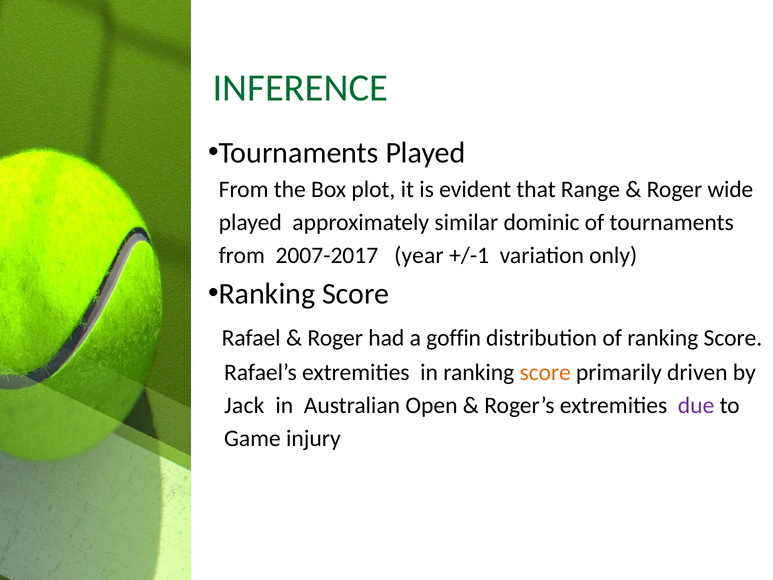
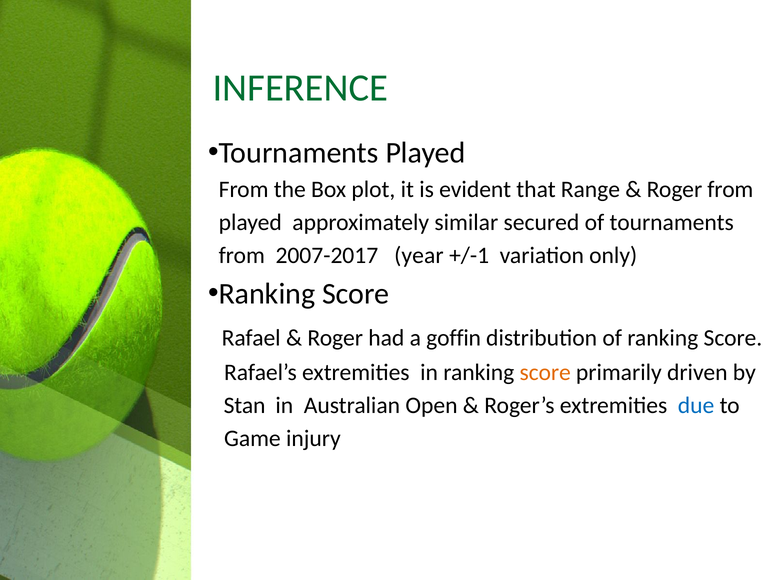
Roger wide: wide -> from (730, 189)
dominic: dominic -> secured (541, 222)
Jack: Jack -> Stan (245, 405)
due colour: purple -> blue (696, 405)
